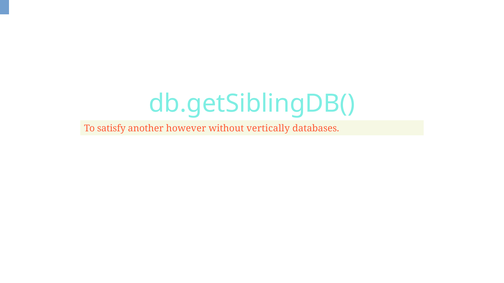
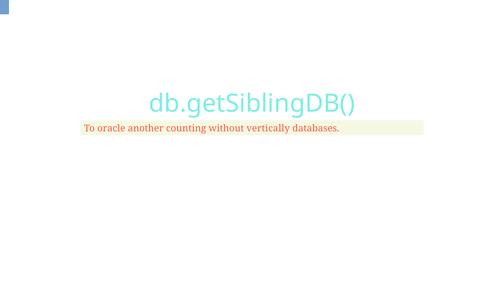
satisfy: satisfy -> oracle (111, 129)
however: however -> counting (186, 129)
